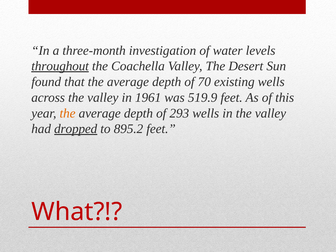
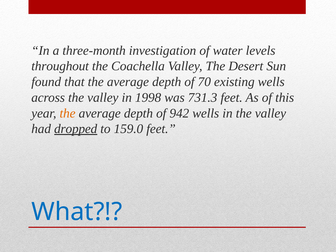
throughout underline: present -> none (60, 66)
1961: 1961 -> 1998 (148, 98)
519.9: 519.9 -> 731.3 (203, 98)
293: 293 -> 942 (179, 113)
895.2: 895.2 -> 159.0 (128, 129)
What colour: red -> blue (77, 212)
